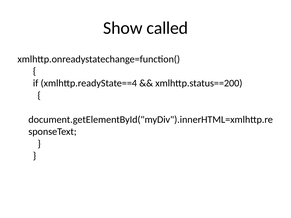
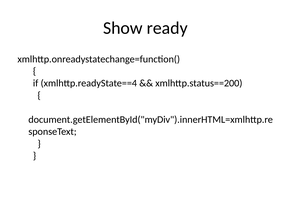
called: called -> ready (167, 28)
